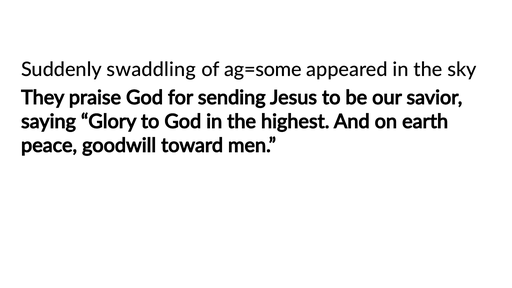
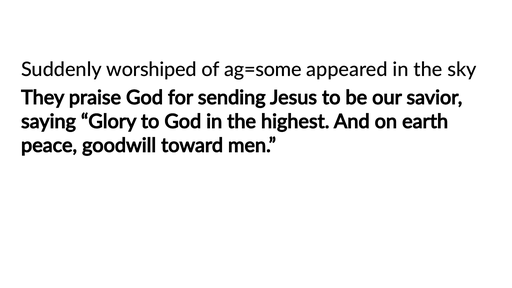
swaddling: swaddling -> worshiped (152, 70)
